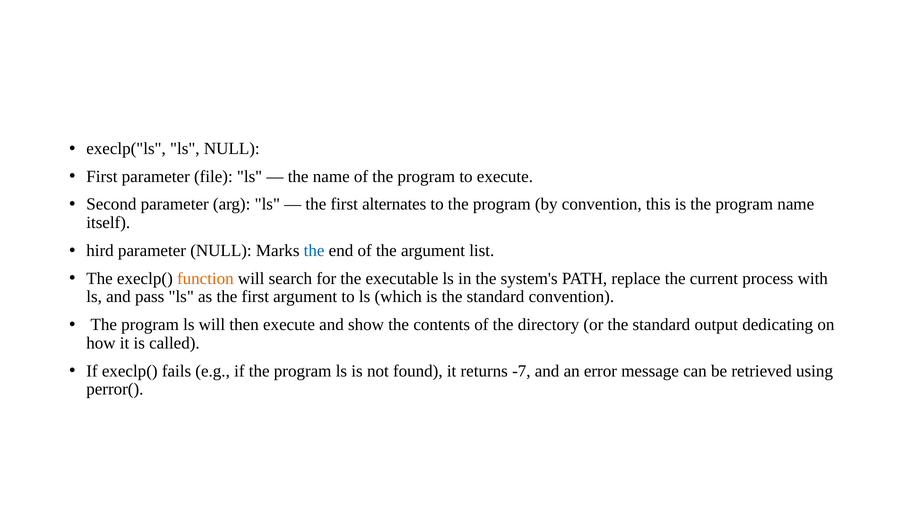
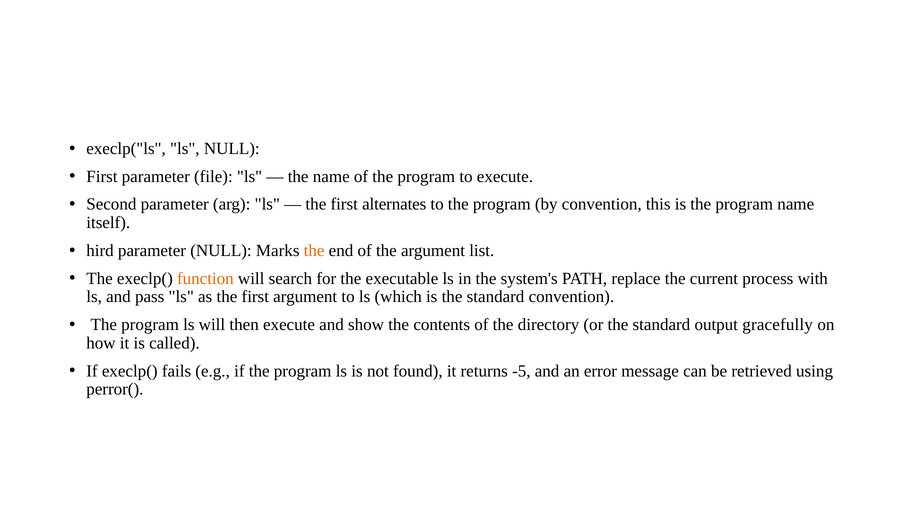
the colour: blue -> orange (314, 251)
dedicating: dedicating -> gracefully (778, 325)
-7: -7 -> -5 (521, 371)
